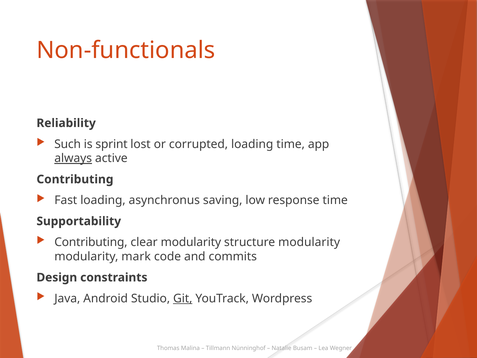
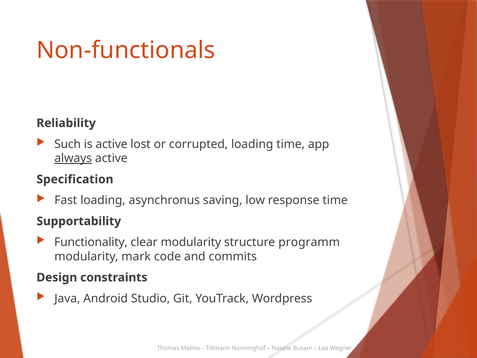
is sprint: sprint -> active (112, 144)
Contributing: Contributing -> Specification (75, 179)
Contributing: Contributing -> Functionality (91, 242)
structure modularity: modularity -> programm (309, 242)
Git underline: present -> none (183, 298)
